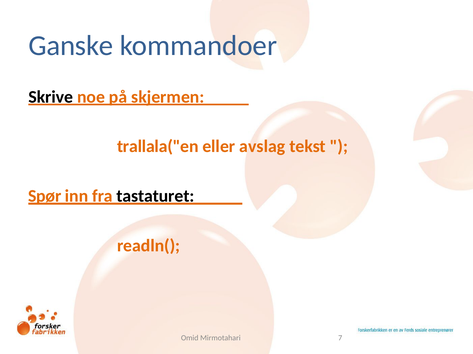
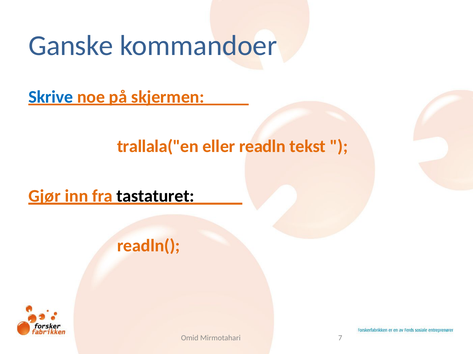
Skrive colour: black -> blue (51, 97)
avslag: avslag -> readln (262, 147)
Spør: Spør -> Gjør (45, 196)
